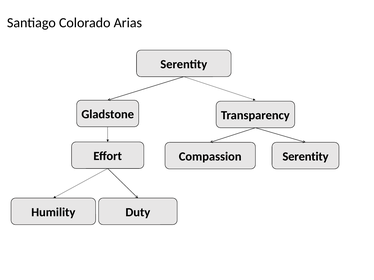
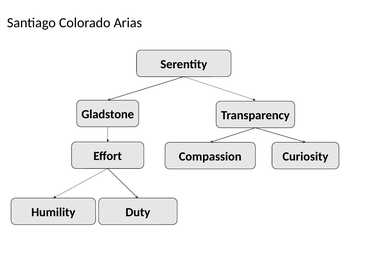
Compassion Serentity: Serentity -> Curiosity (305, 157)
